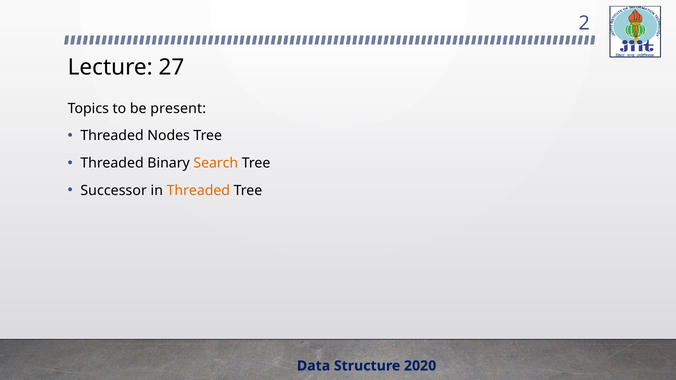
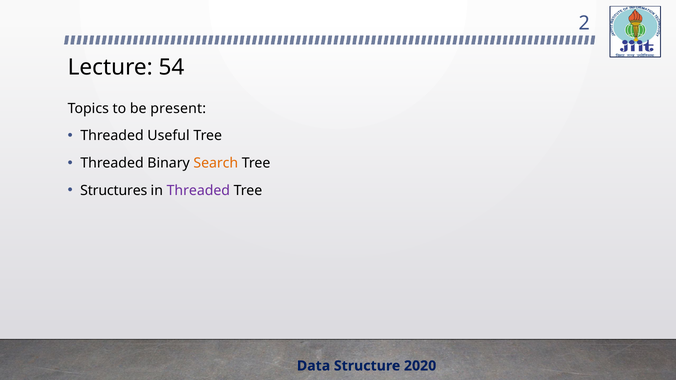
27: 27 -> 54 (171, 67)
Nodes: Nodes -> Useful (169, 136)
Successor: Successor -> Structures (114, 191)
Threaded colour: orange -> purple (198, 191)
